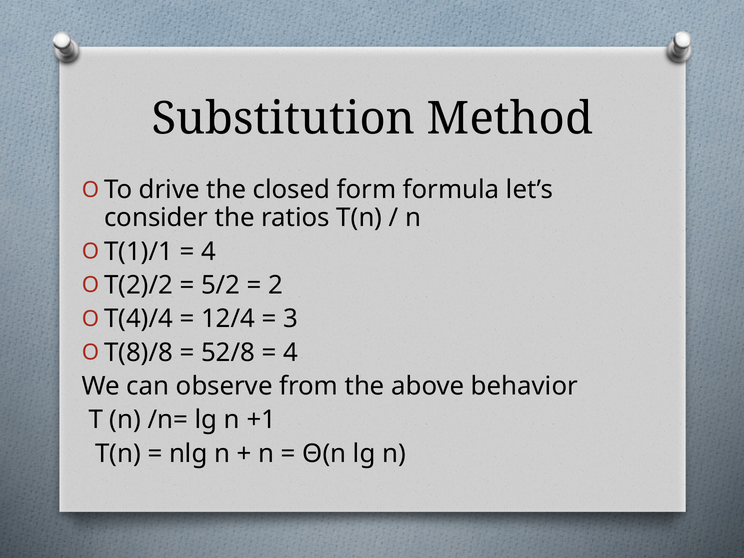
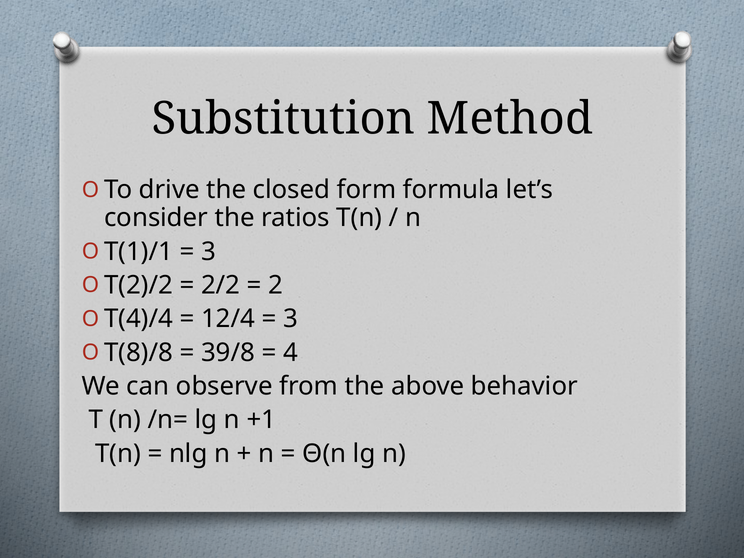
4: 4 -> 3 (208, 252)
5/2: 5/2 -> 2/2 (221, 285)
52/8: 52/8 -> 39/8 (228, 353)
